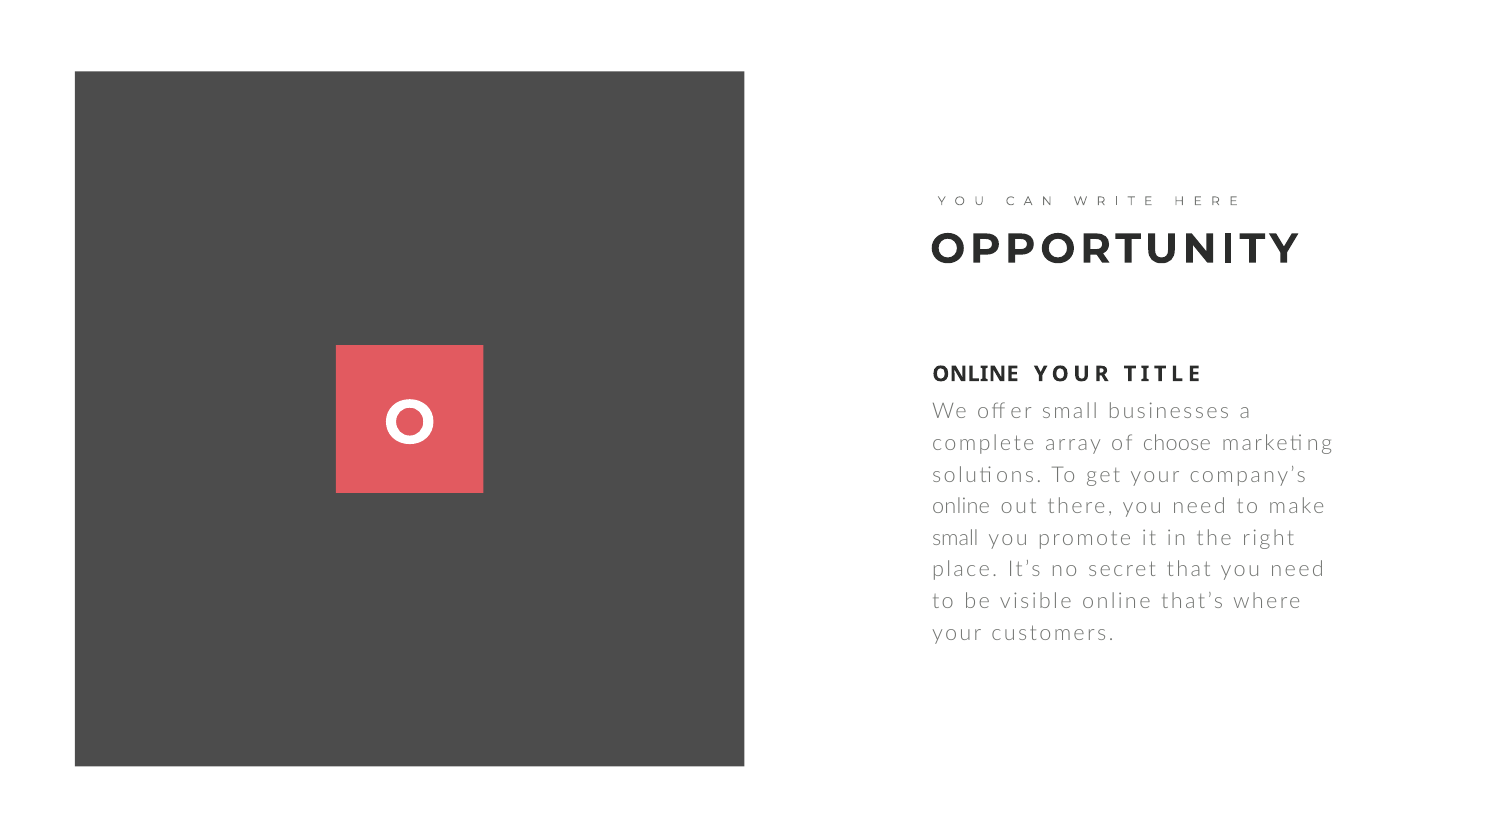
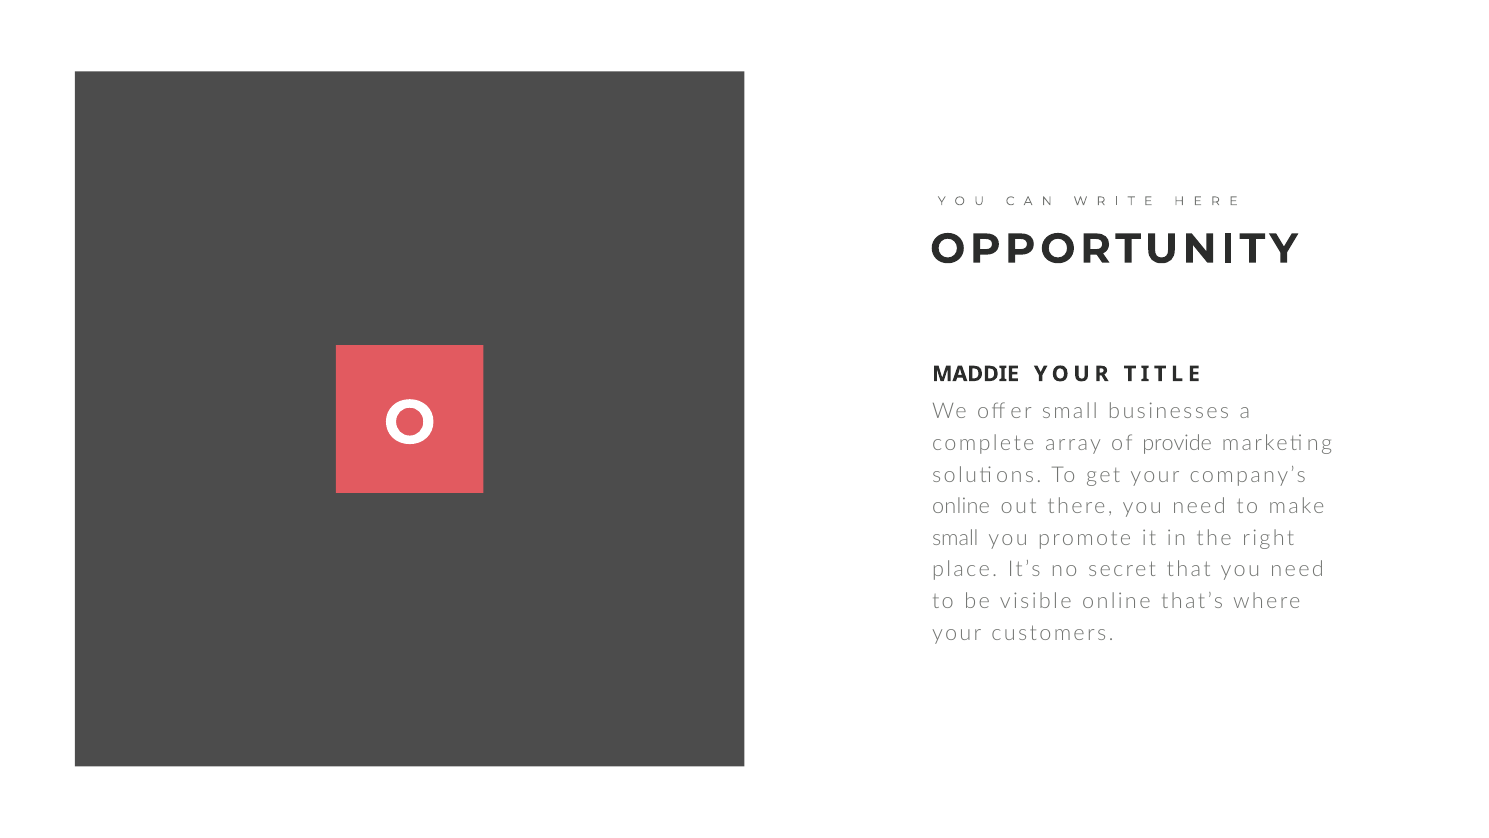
ONLINE: ONLINE -> MADDIE (976, 374)
choose: choose -> provide (1177, 443)
